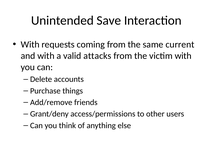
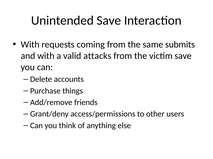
current: current -> submits (180, 45)
victim with: with -> save (183, 56)
